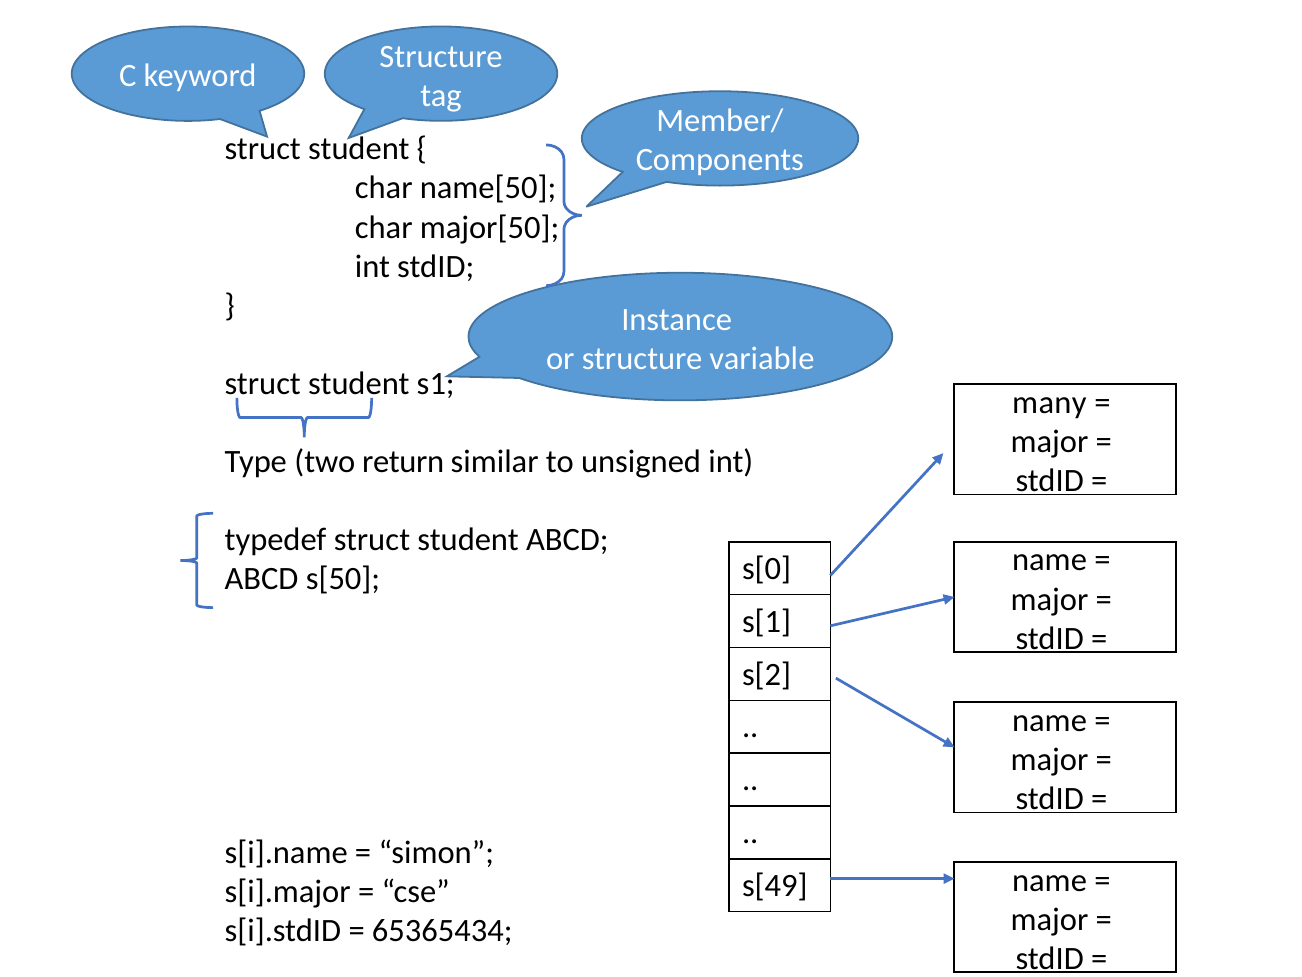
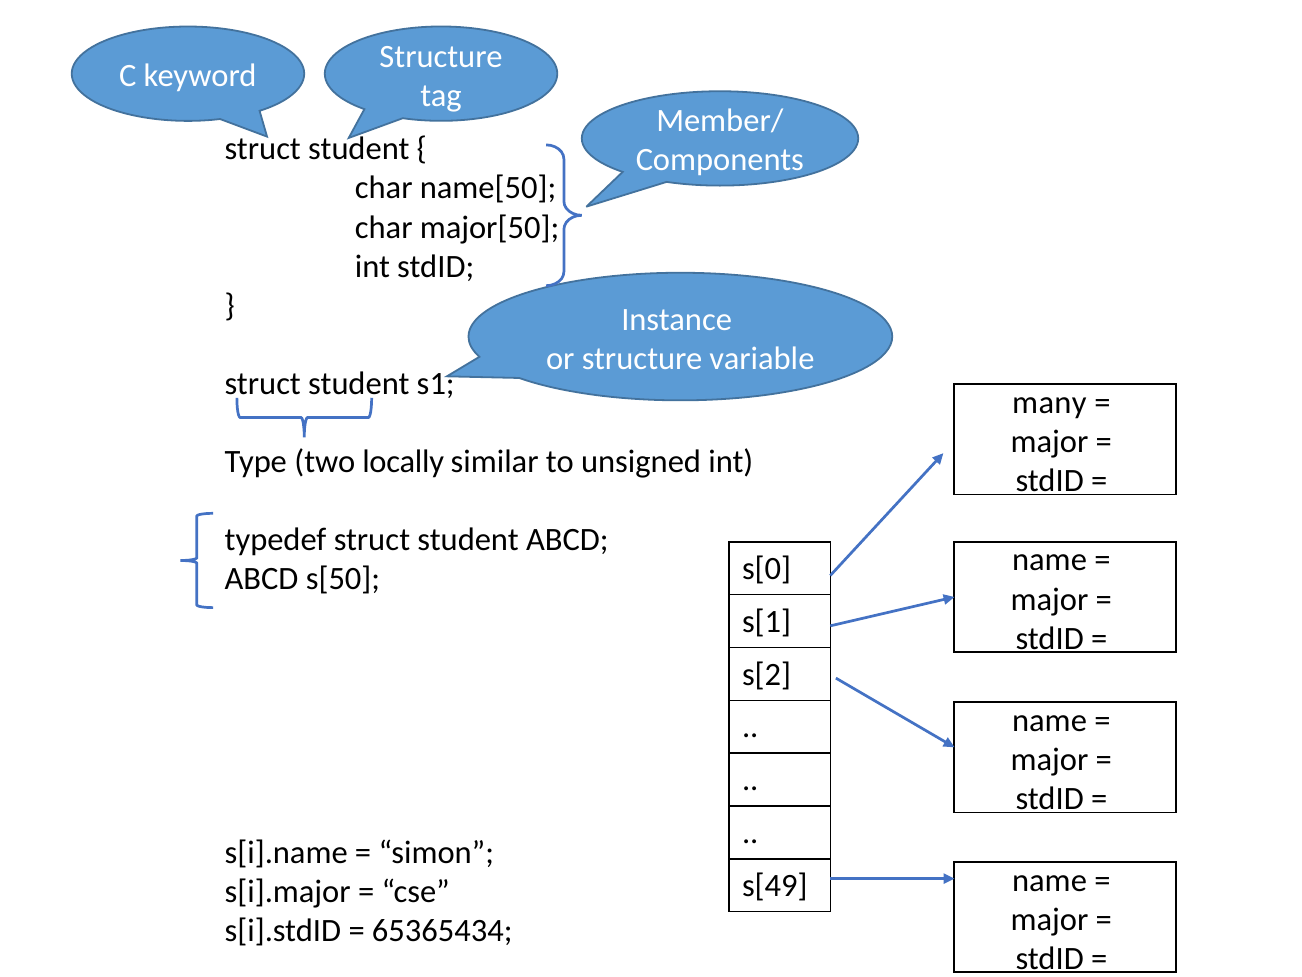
return: return -> locally (403, 462)
